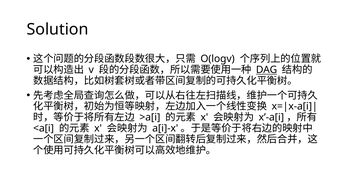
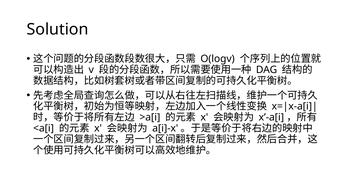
DAG underline: present -> none (267, 70)
